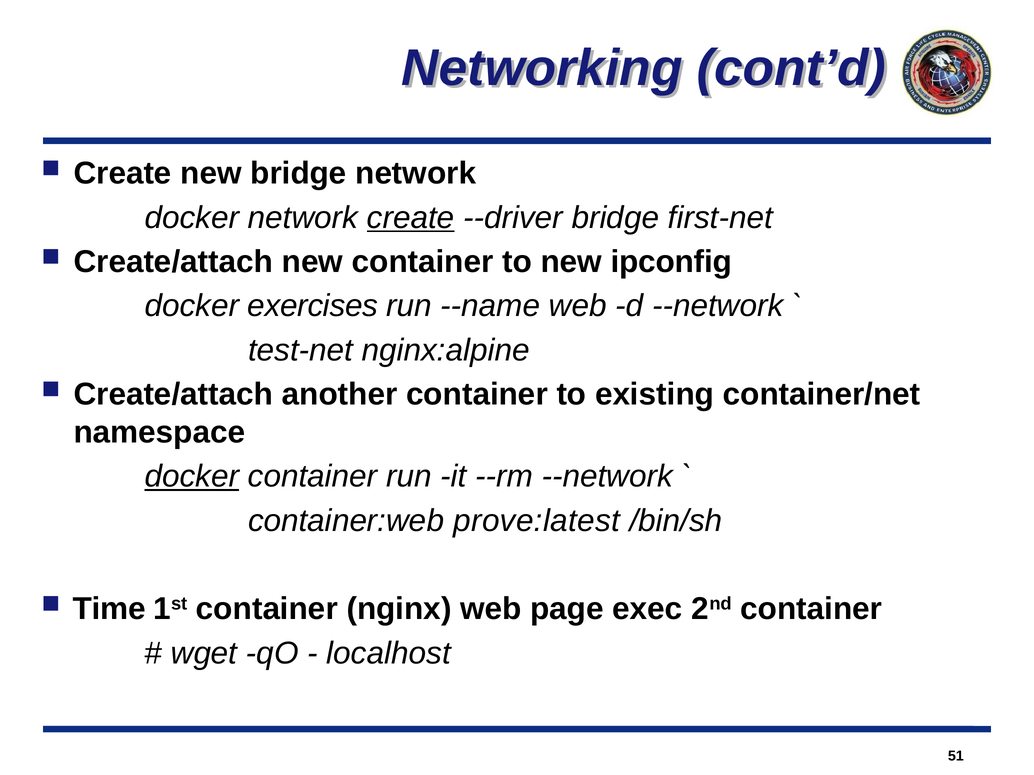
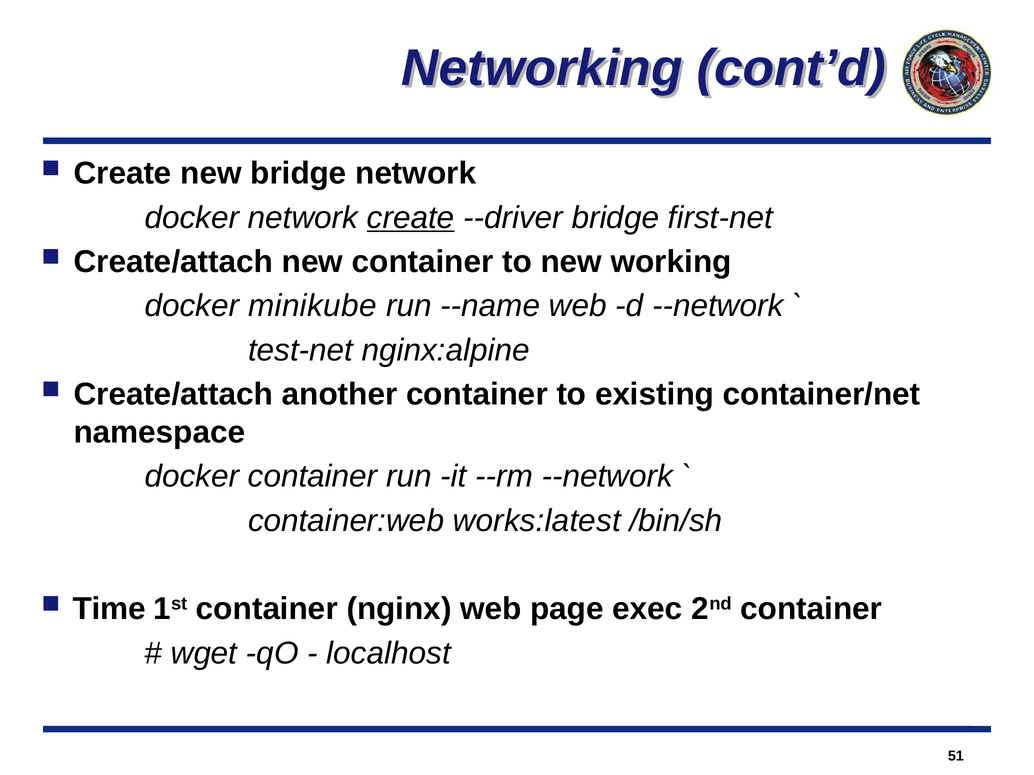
ipconfig: ipconfig -> working (671, 262)
exercises: exercises -> minikube (312, 306)
docker underline: present -> none (192, 477)
prove:latest: prove:latest -> works:latest (537, 521)
